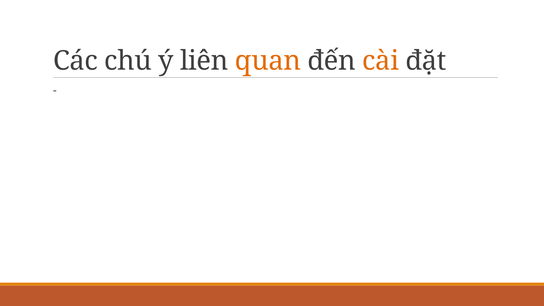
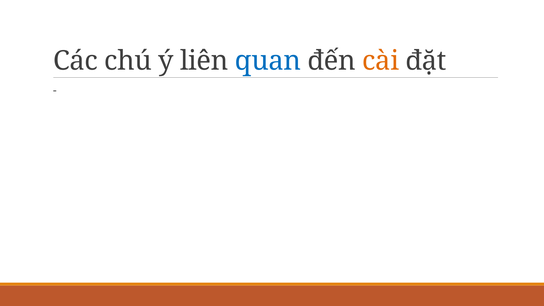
quan colour: orange -> blue (268, 61)
